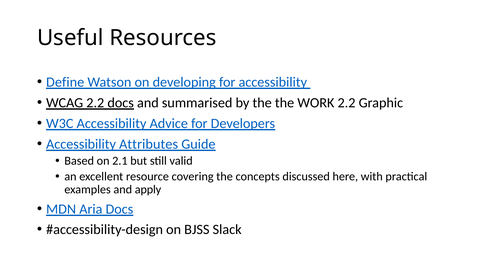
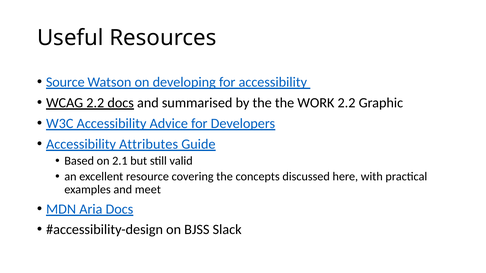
Define: Define -> Source (65, 82)
apply: apply -> meet (148, 190)
